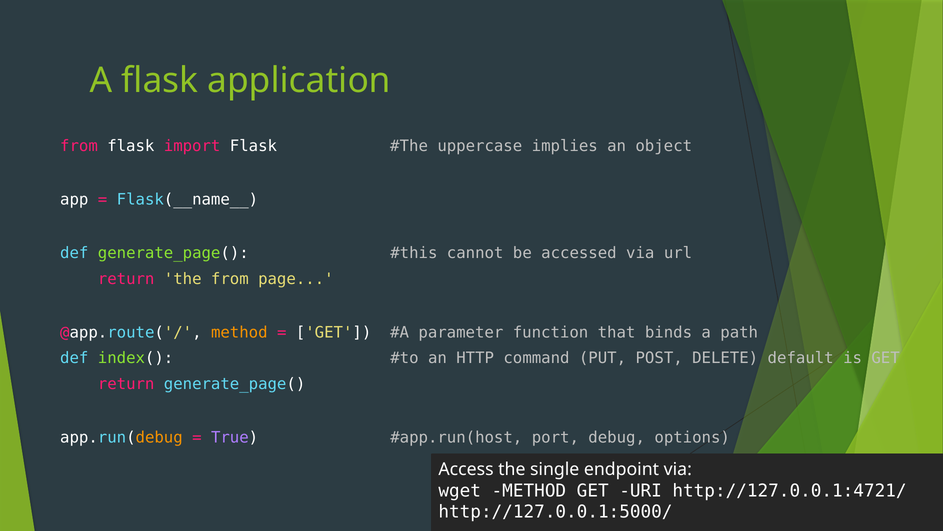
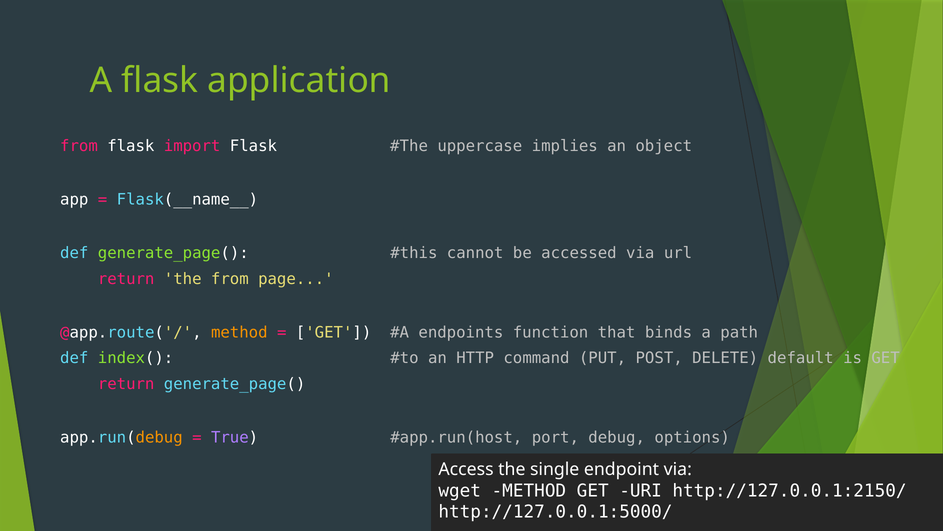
parameter: parameter -> endpoints (461, 332)
http://127.0.0.1:4721/: http://127.0.0.1:4721/ -> http://127.0.0.1:2150/ (790, 490)
